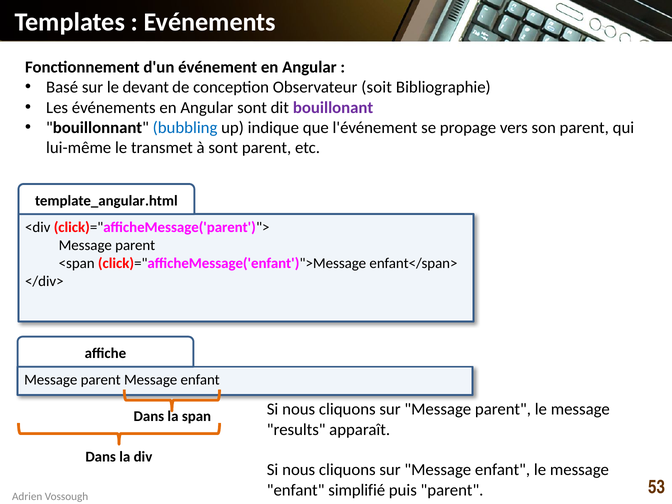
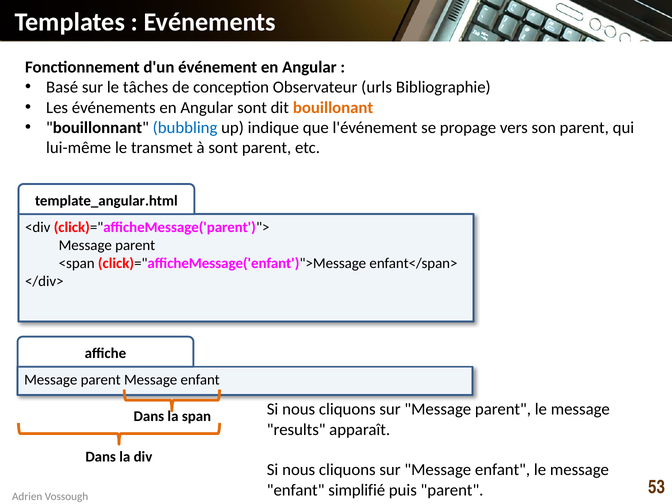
devant: devant -> tâches (146, 87)
soit: soit -> urls (377, 87)
bouillonant colour: purple -> orange (333, 108)
